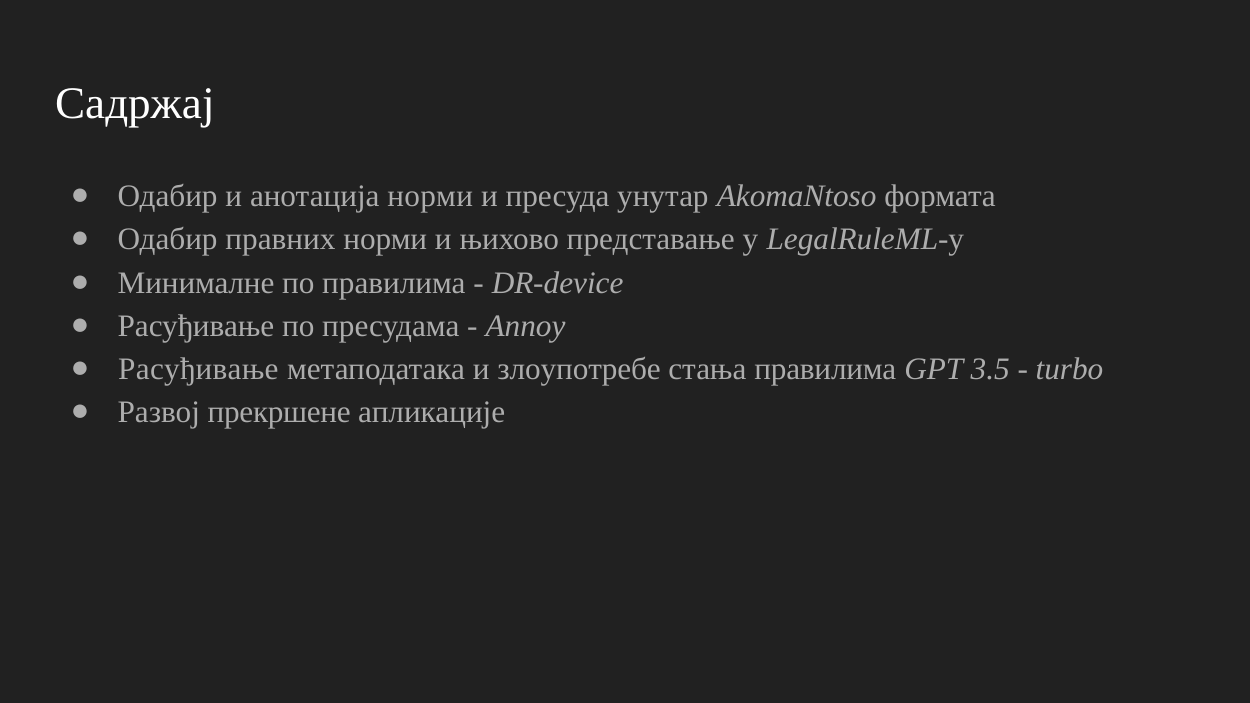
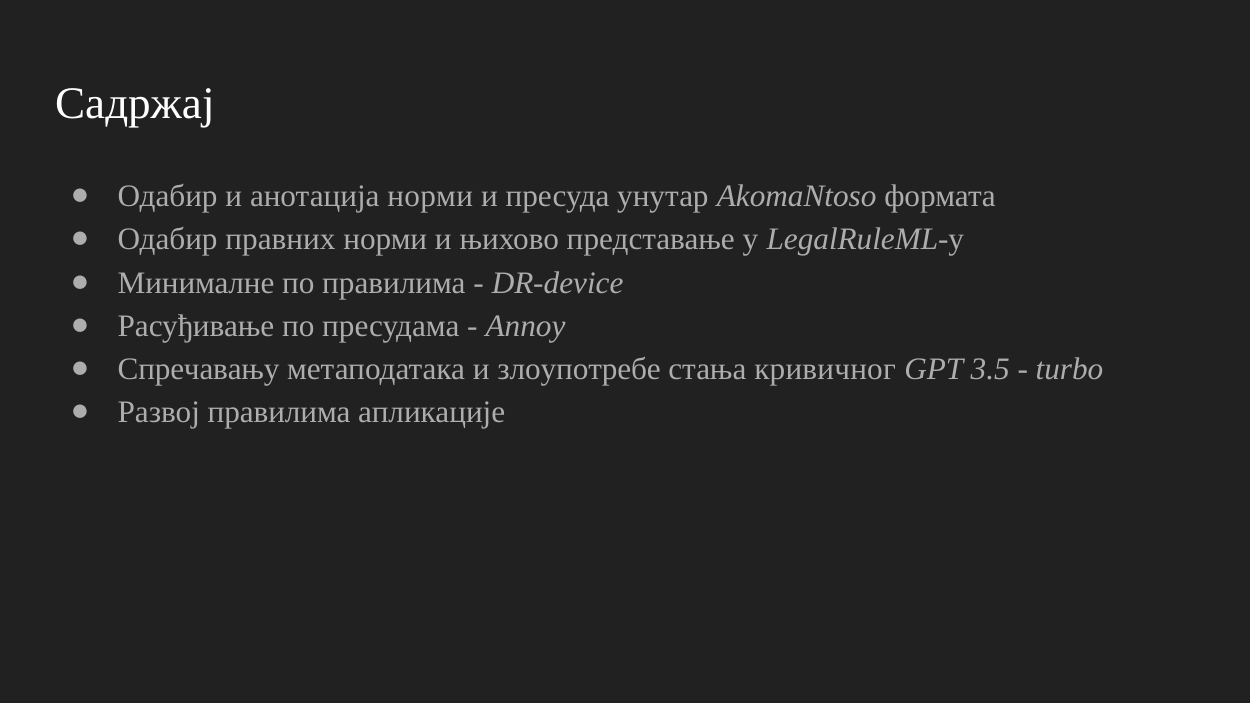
Расуђивање: Расуђивање -> Спречавању (199, 369)
стања правилима: правилима -> кривичног (825, 369)
Развој прекршене: прекршене -> правилима (279, 412)
